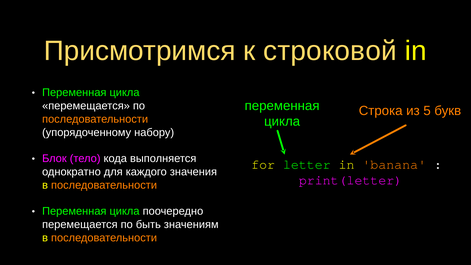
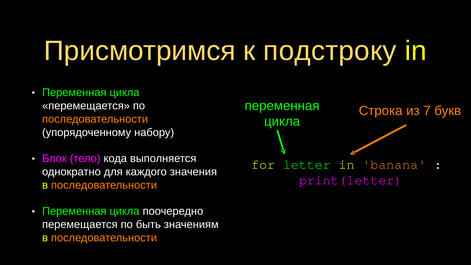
строковой: строковой -> подстроку (330, 51)
5: 5 -> 7 (427, 111)
